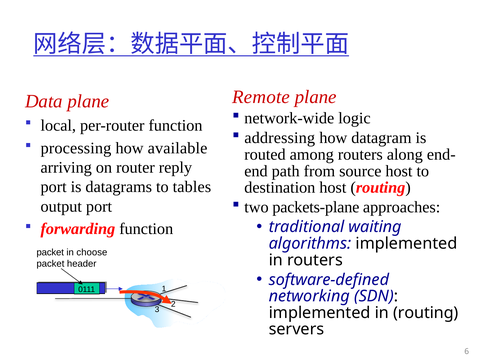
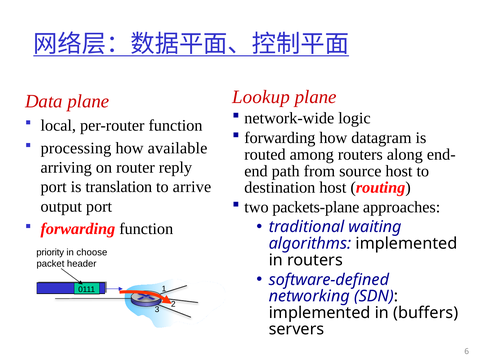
Remote: Remote -> Lookup (261, 97)
addressing: addressing -> forwarding (280, 138)
datagrams: datagrams -> translation (119, 187)
tables: tables -> arrive (192, 187)
packet: packet -> priority (50, 253)
in routing: routing -> buffers (426, 313)
